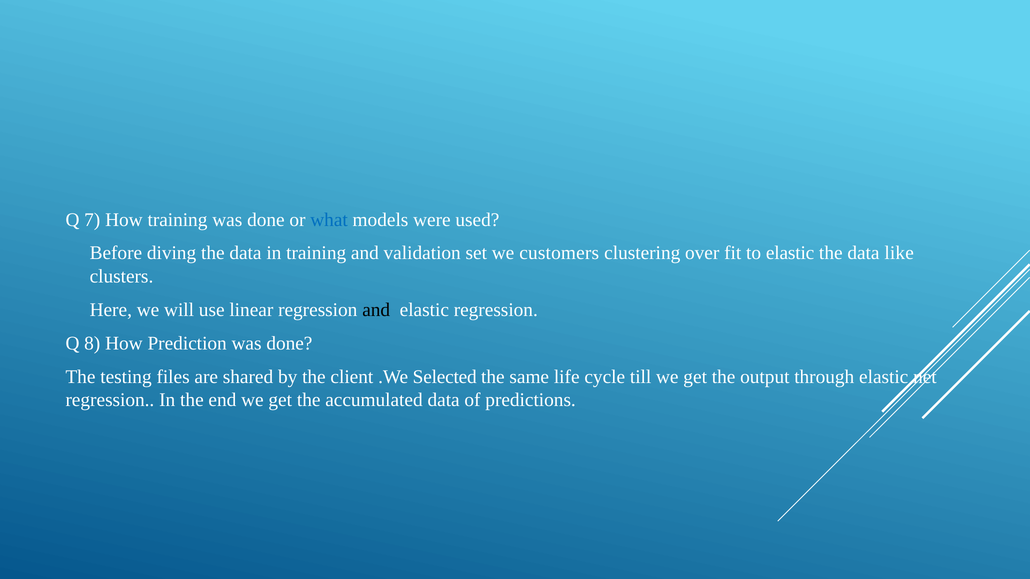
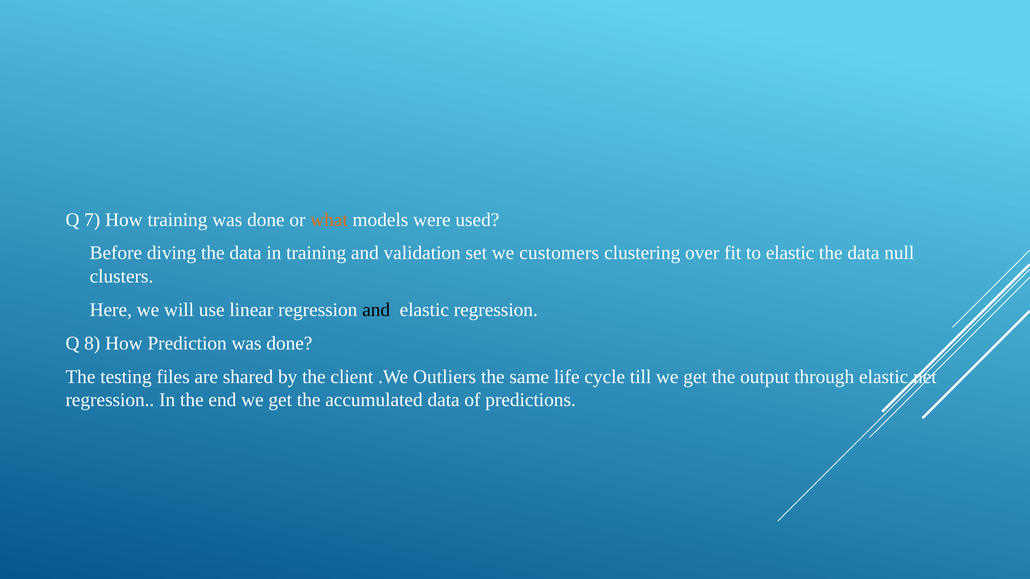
what colour: blue -> orange (329, 220)
like: like -> null (899, 253)
Selected: Selected -> Outliers (445, 377)
